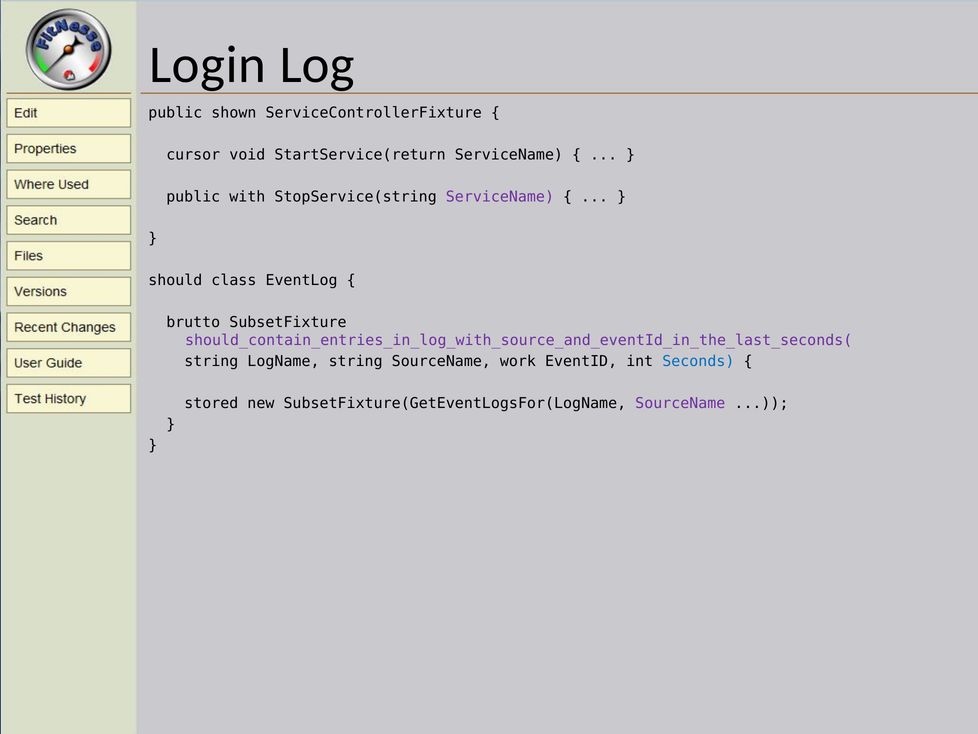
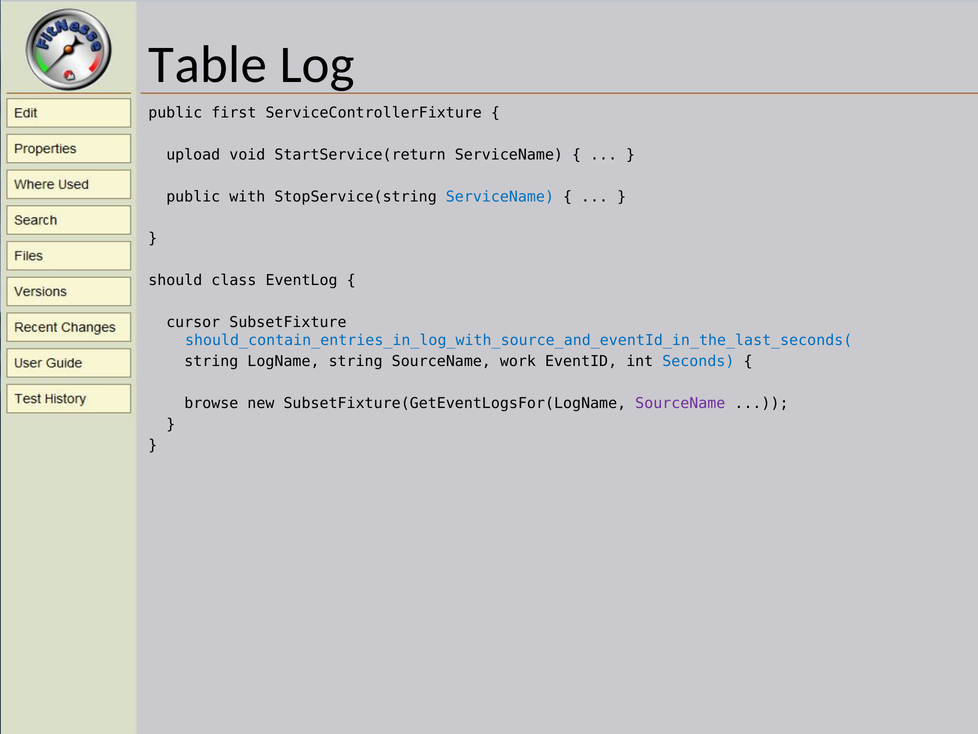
Login: Login -> Table (208, 65)
shown: shown -> first (234, 113)
cursor: cursor -> upload (193, 155)
ServiceName colour: purple -> blue (500, 196)
brutto: brutto -> cursor (193, 322)
should_contain_entries_in_log_with_source_and_eventId_in_the_last_seconds( colour: purple -> blue (519, 340)
stored: stored -> browse (211, 403)
